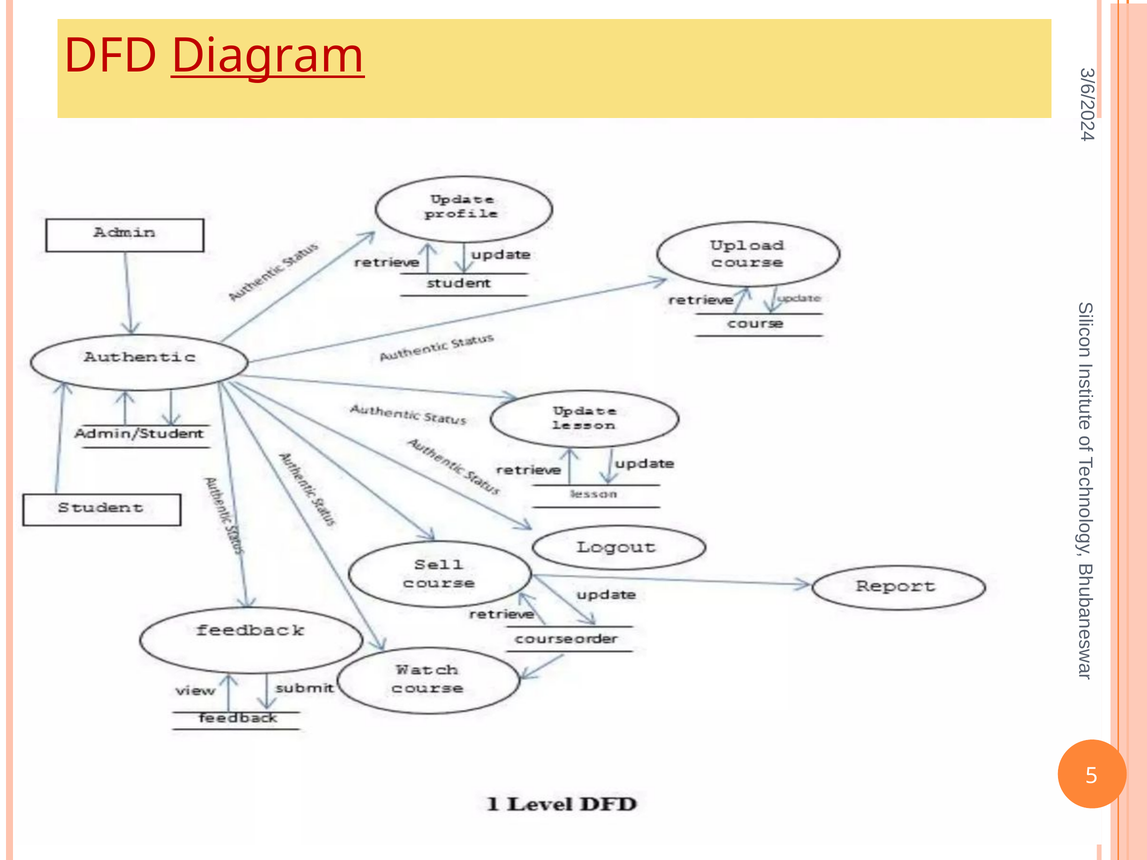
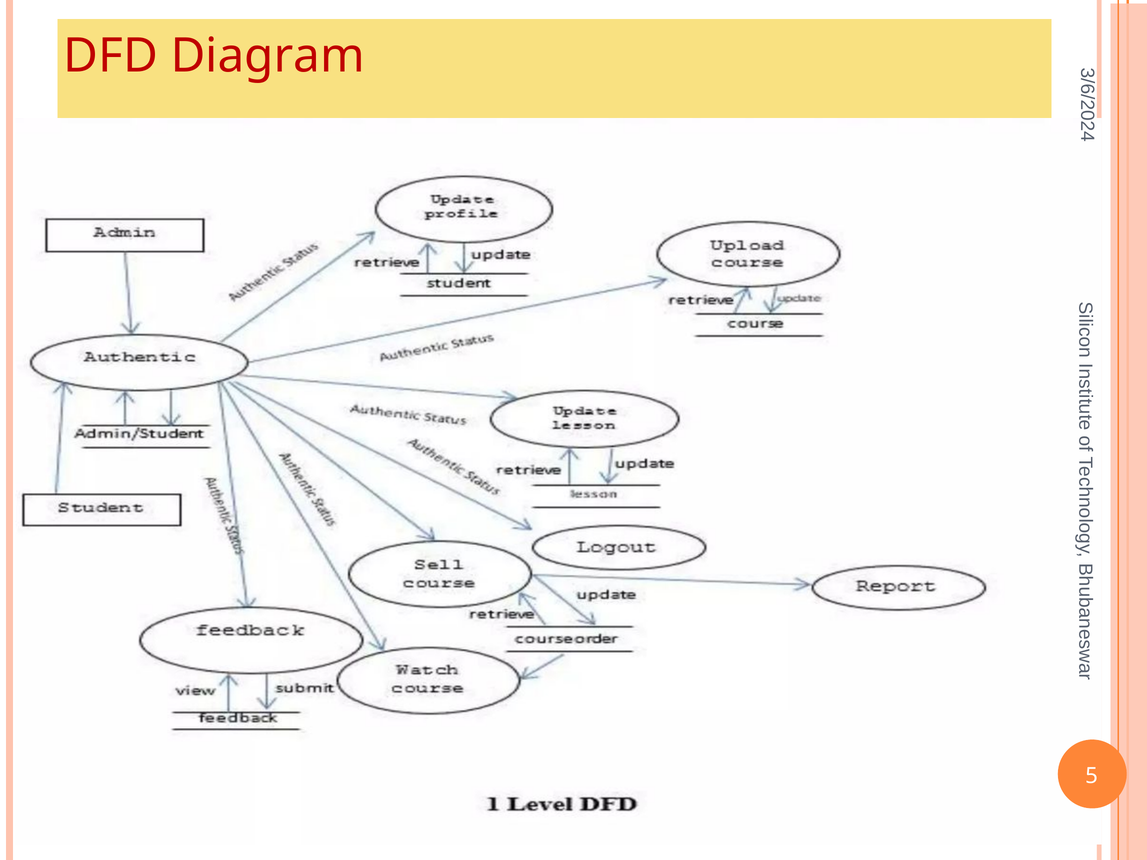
Diagram underline: present -> none (268, 56)
